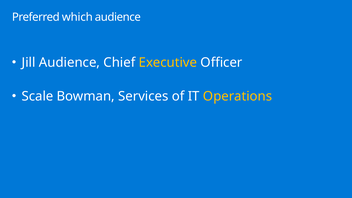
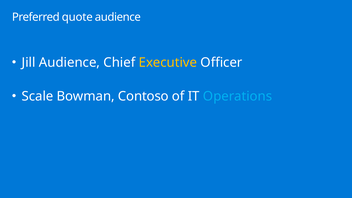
which: which -> quote (77, 17)
Services: Services -> Contoso (143, 96)
Operations colour: yellow -> light blue (238, 96)
